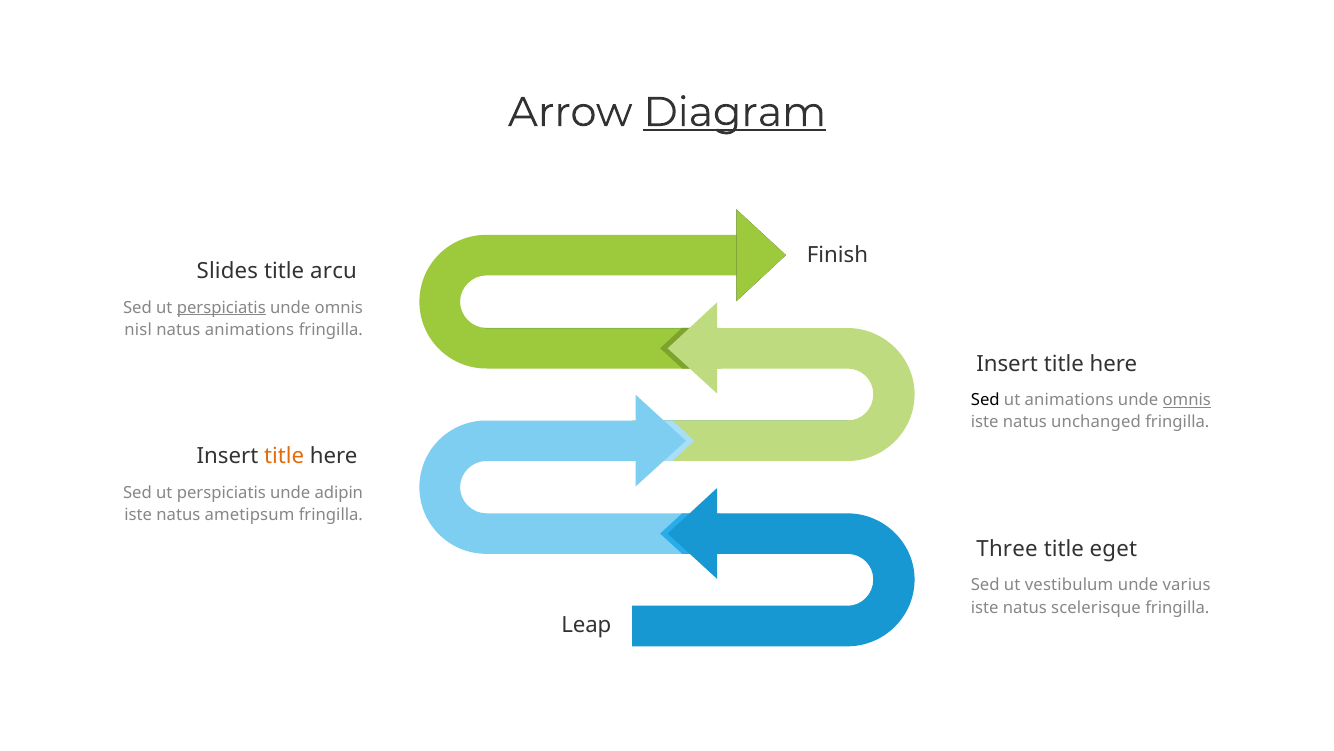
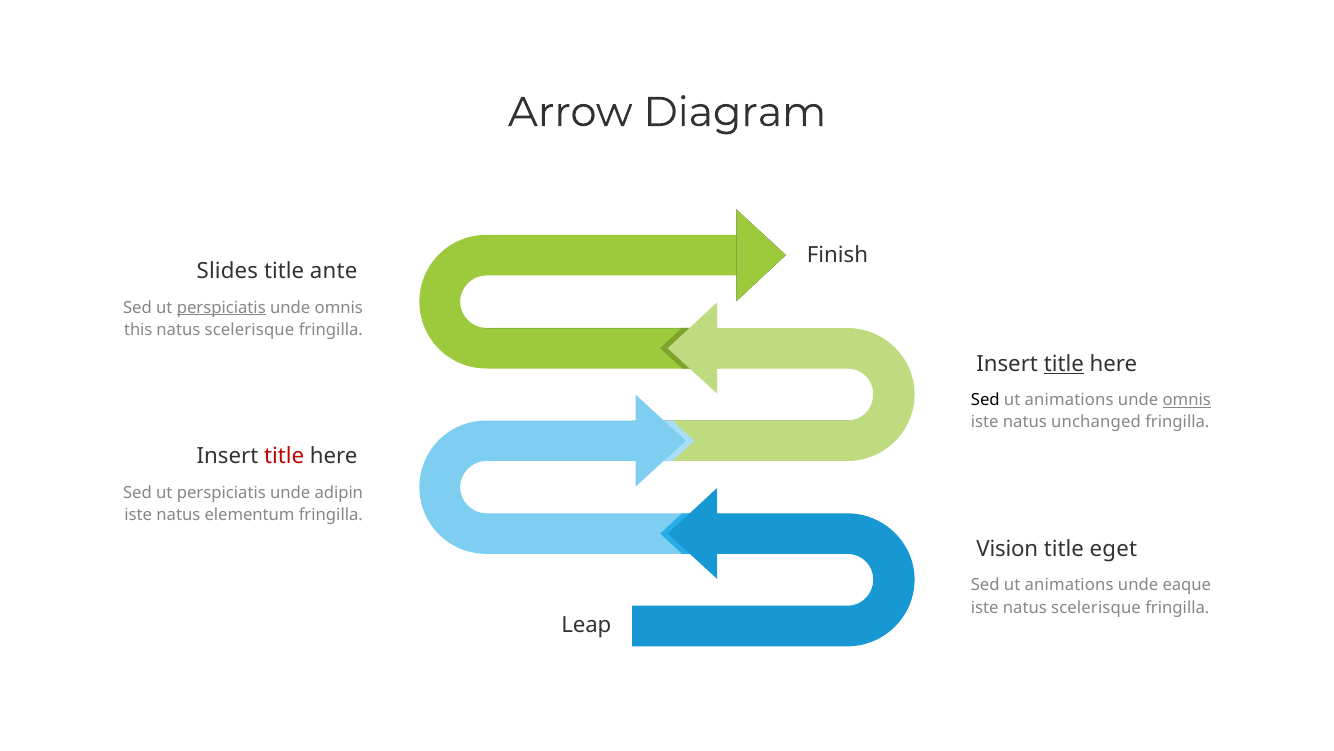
Diagram underline: present -> none (735, 112)
arcu: arcu -> ante (334, 271)
nisl: nisl -> this (138, 329)
animations: animations -> scelerisque (249, 329)
title underline: none -> present (1064, 363)
title colour: orange -> red (284, 456)
ametipsum: ametipsum -> elementum (250, 515)
Three: Three -> Vision (1007, 549)
vestibulum: vestibulum -> animations (1069, 585)
varius: varius -> eaque (1187, 585)
